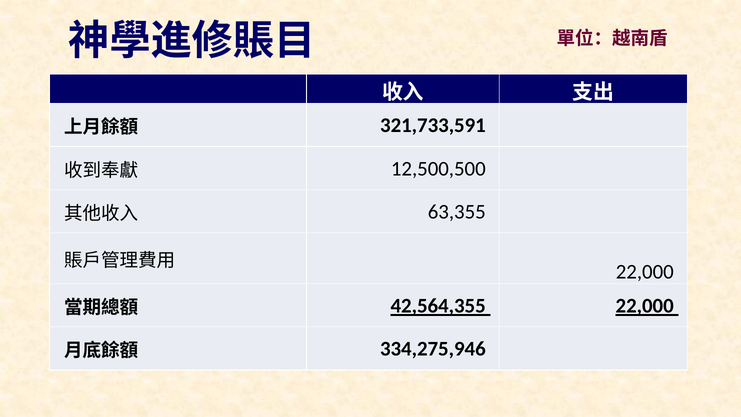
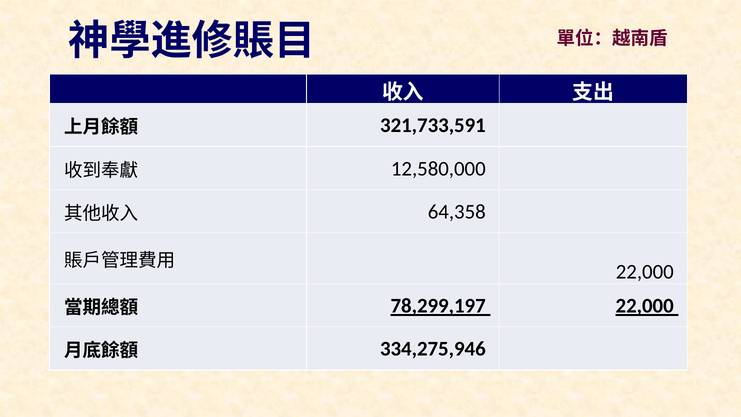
12,500,500: 12,500,500 -> 12,580,000 (438, 169)
63,355: 63,355 -> 64,358 (457, 212)
42,564,355: 42,564,355 -> 78,299,197 (438, 306)
